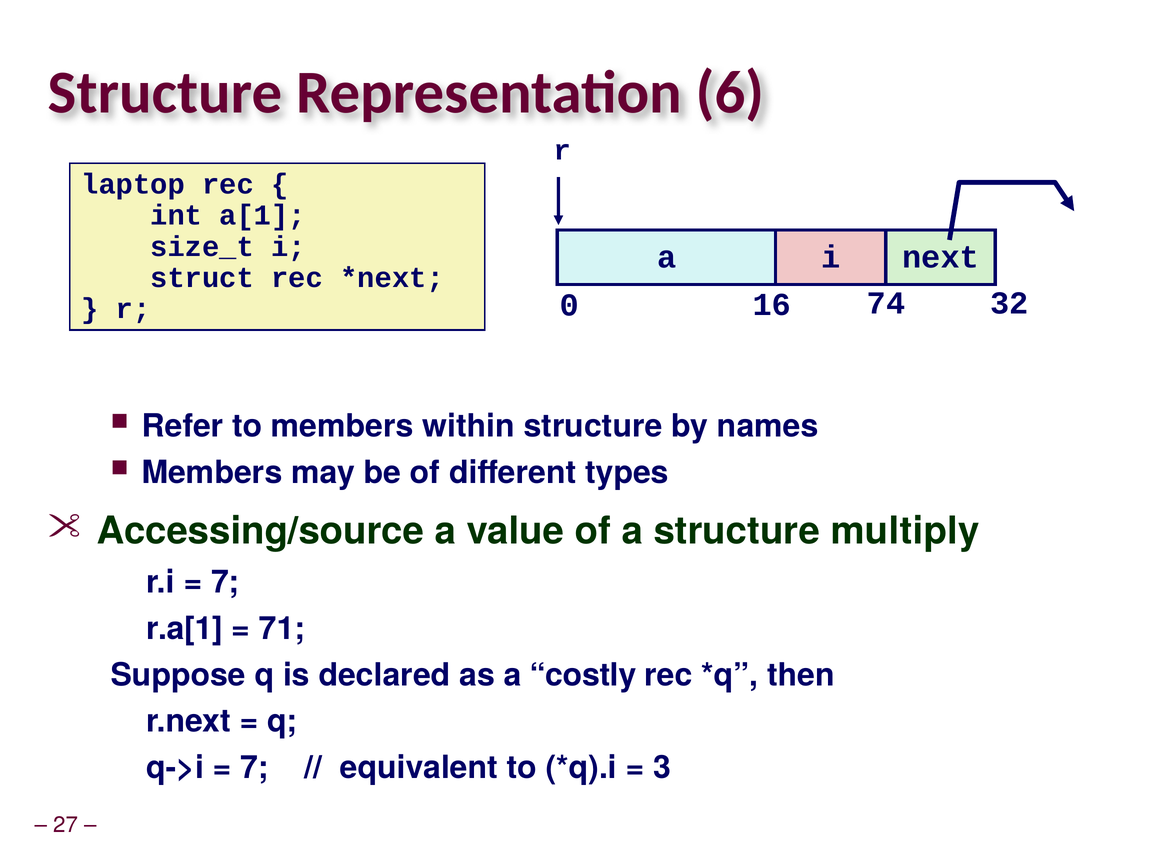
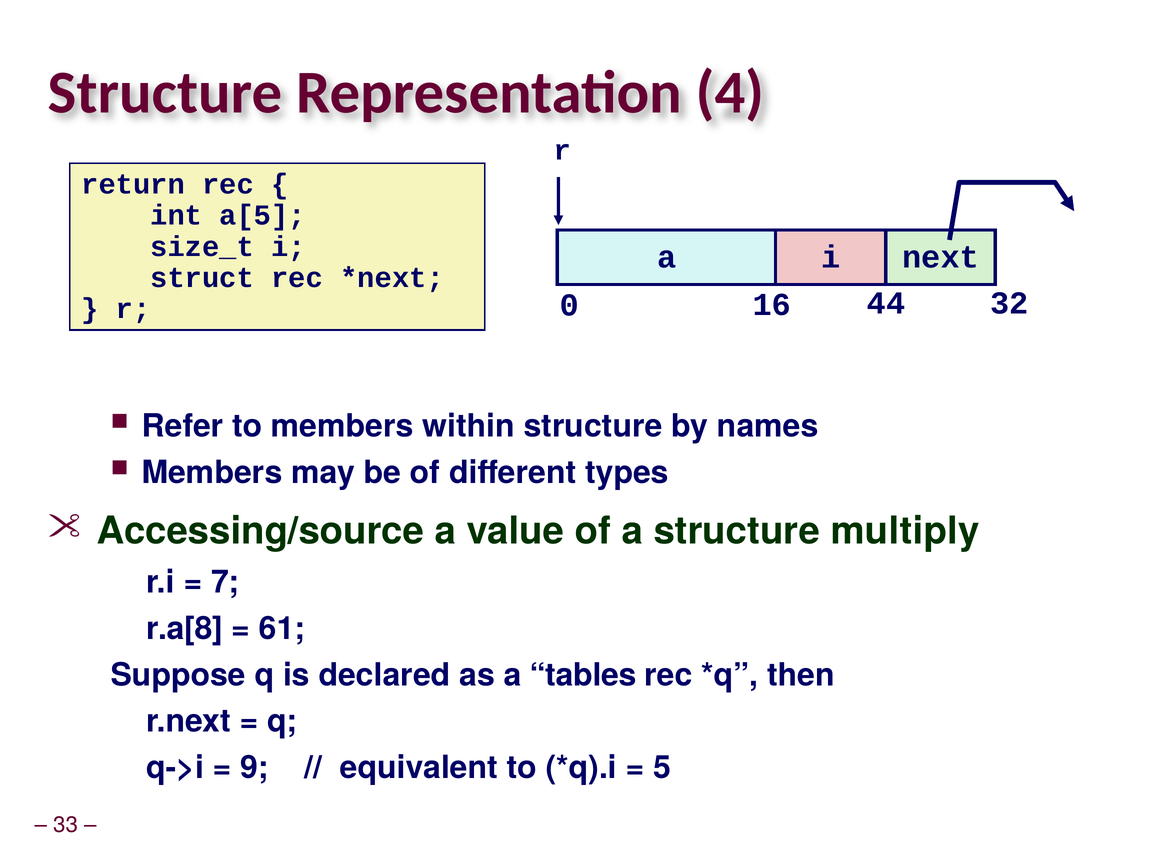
6: 6 -> 4 (730, 93)
laptop: laptop -> return (133, 184)
a[1: a[1 -> a[5 (263, 215)
74: 74 -> 44 (886, 303)
r.a[1: r.a[1 -> r.a[8 (184, 628)
71: 71 -> 61 (282, 628)
costly: costly -> tables (583, 674)
7: 7 -> 9 (255, 767)
3: 3 -> 5 (662, 767)
27: 27 -> 33 (66, 824)
